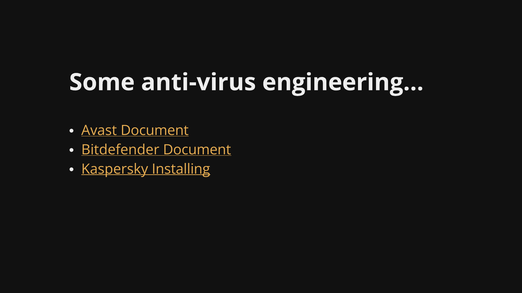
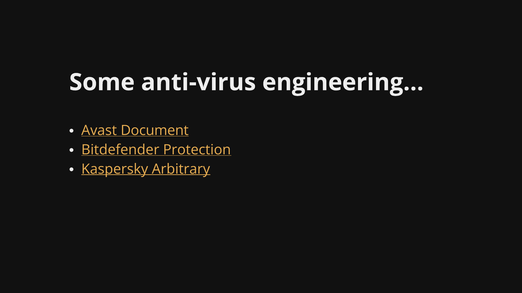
Bitdefender Document: Document -> Protection (197, 150)
Installing: Installing -> Arbitrary (181, 169)
